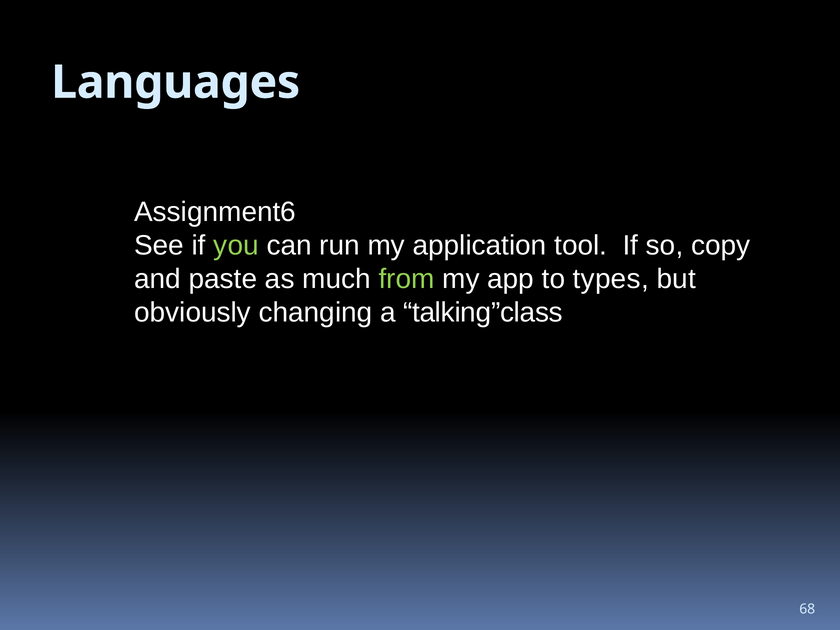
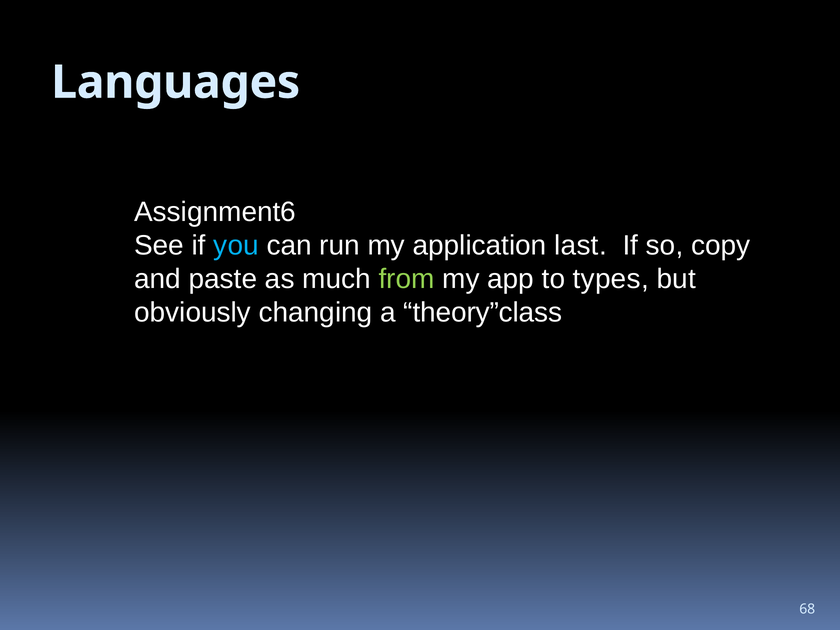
you colour: light green -> light blue (236, 245)
tool: tool -> last (581, 245)
talking”class: talking”class -> theory”class (483, 313)
